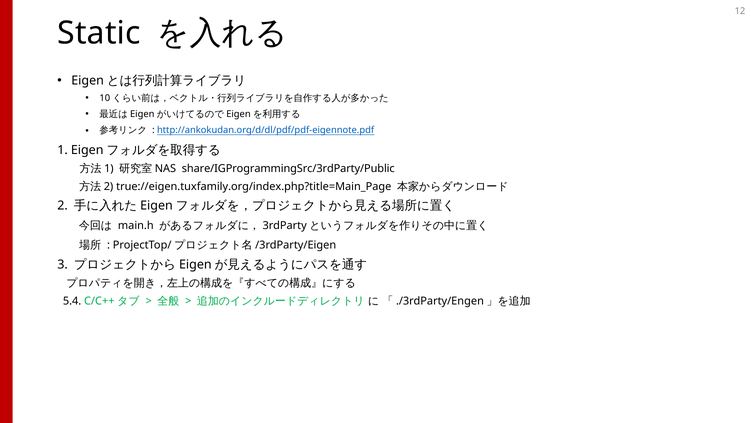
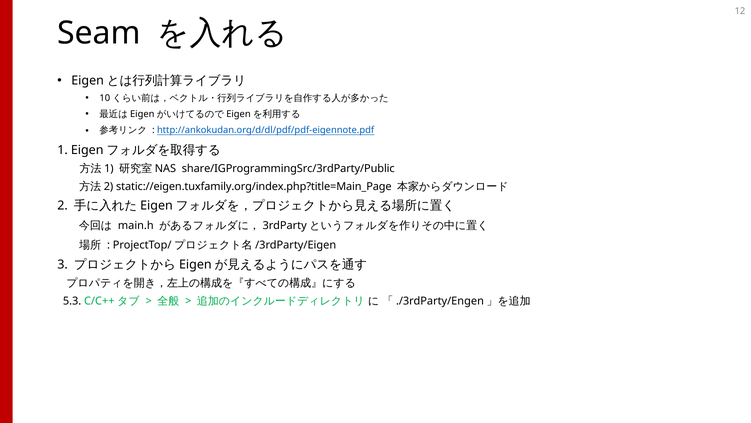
Static: Static -> Seam (99, 33)
true://eigen.tuxfamily.org/index.php?title=Main_Page: true://eigen.tuxfamily.org/index.php?title=Main_Page -> static://eigen.tuxfamily.org/index.php?title=Main_Page (254, 186)
5.4: 5.4 -> 5.3 (72, 301)
